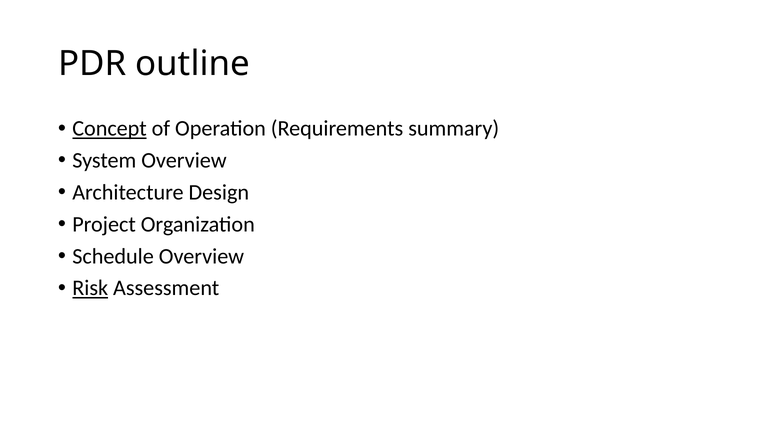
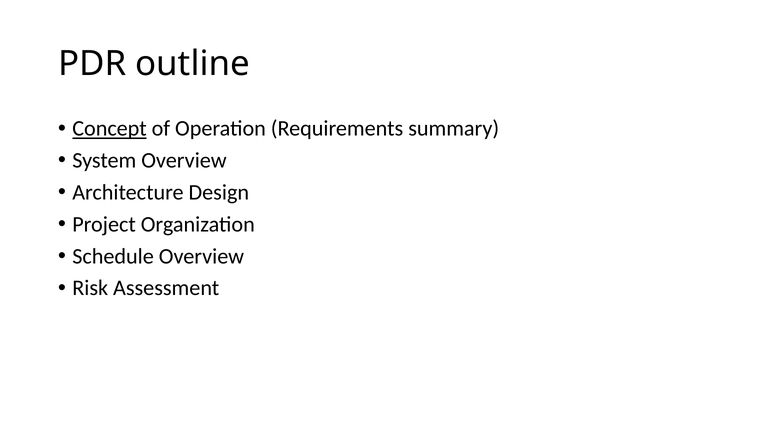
Risk underline: present -> none (90, 288)
